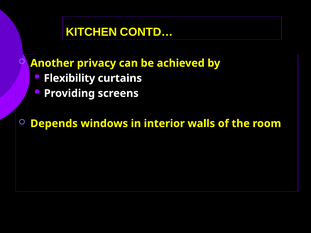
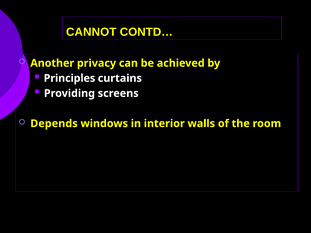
KITCHEN: KITCHEN -> CANNOT (91, 32)
Flexibility: Flexibility -> Principles (69, 78)
